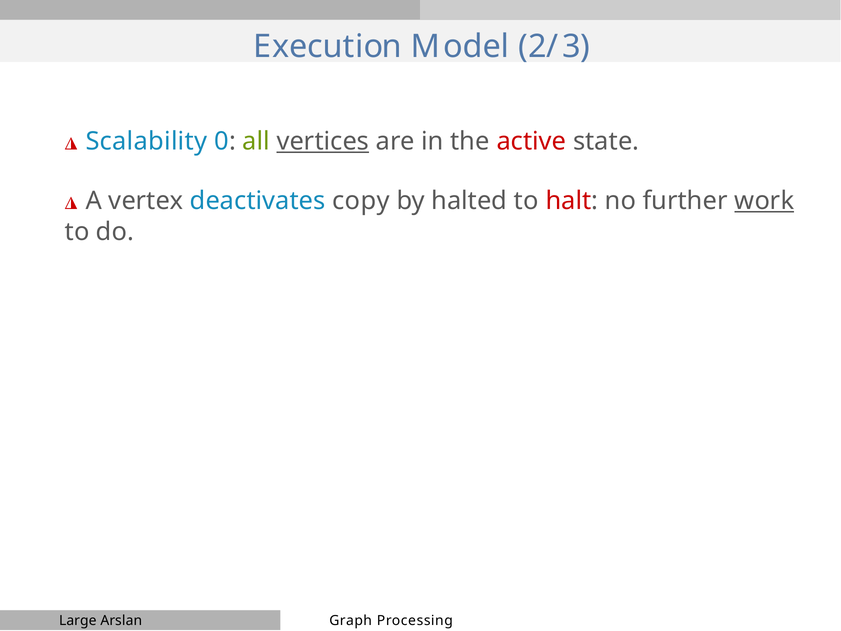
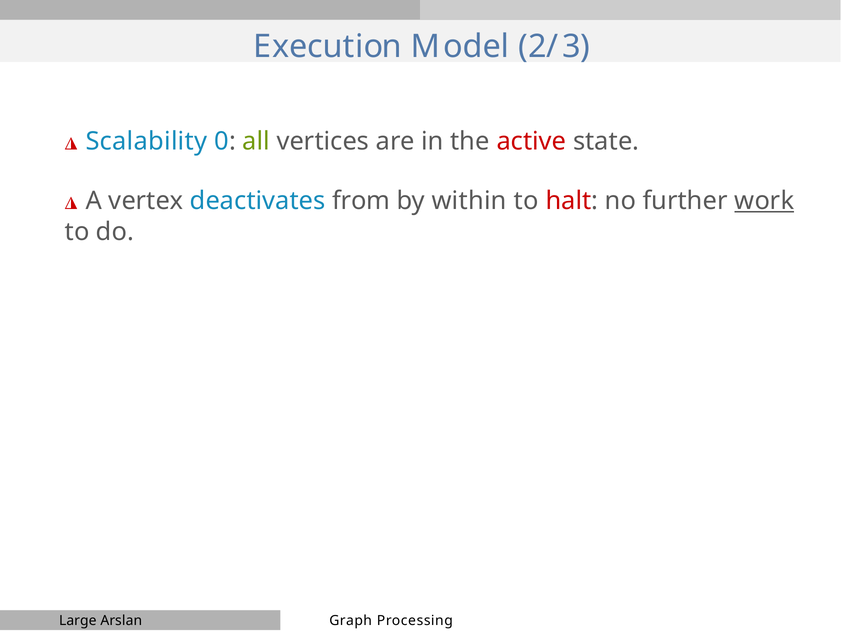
vertices underline: present -> none (323, 142)
copy: copy -> from (361, 201)
halted: halted -> within (469, 201)
